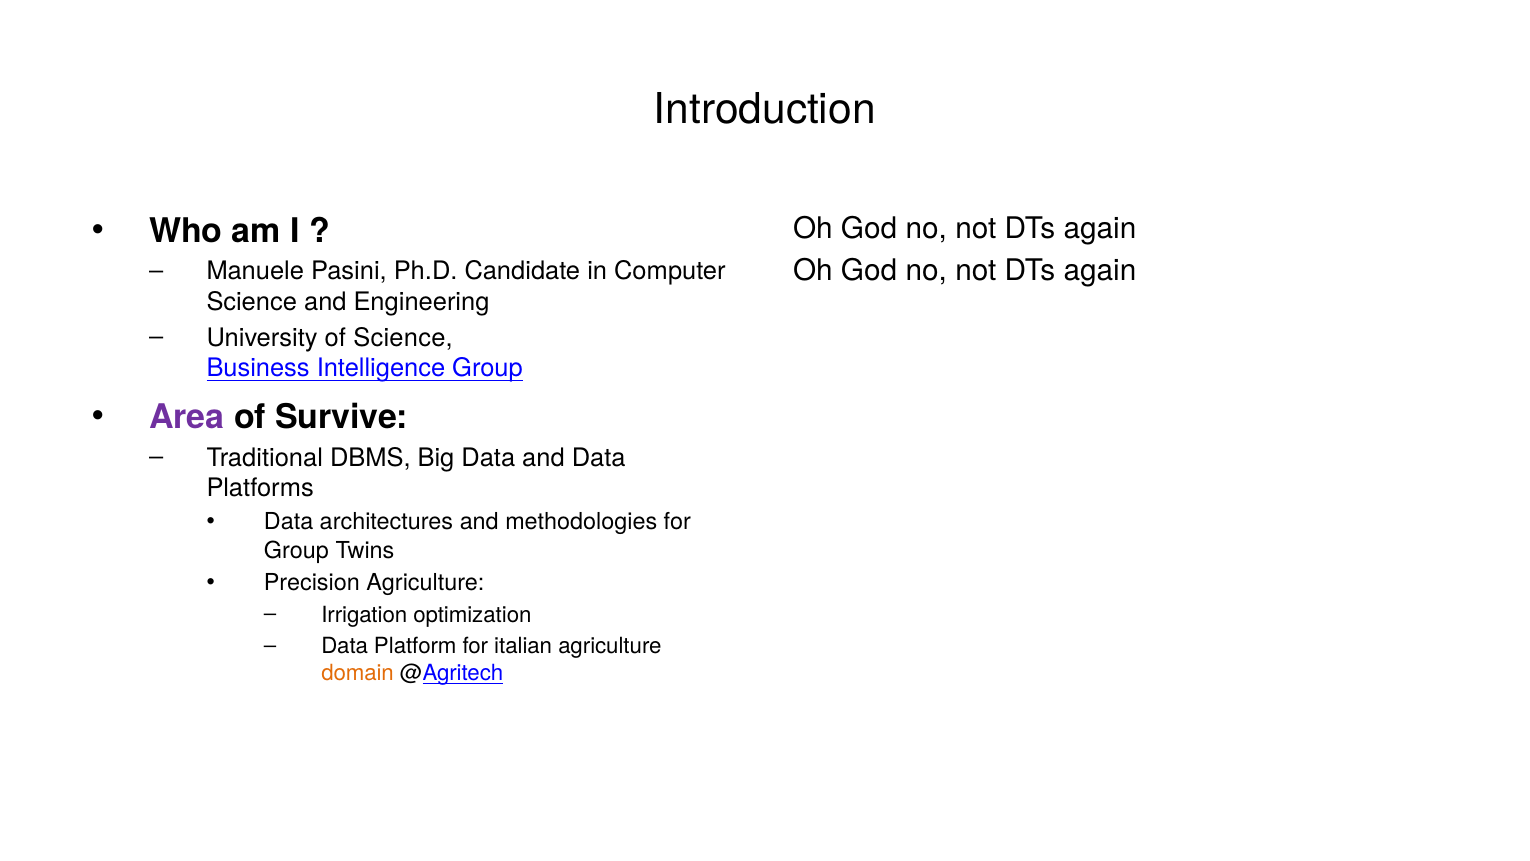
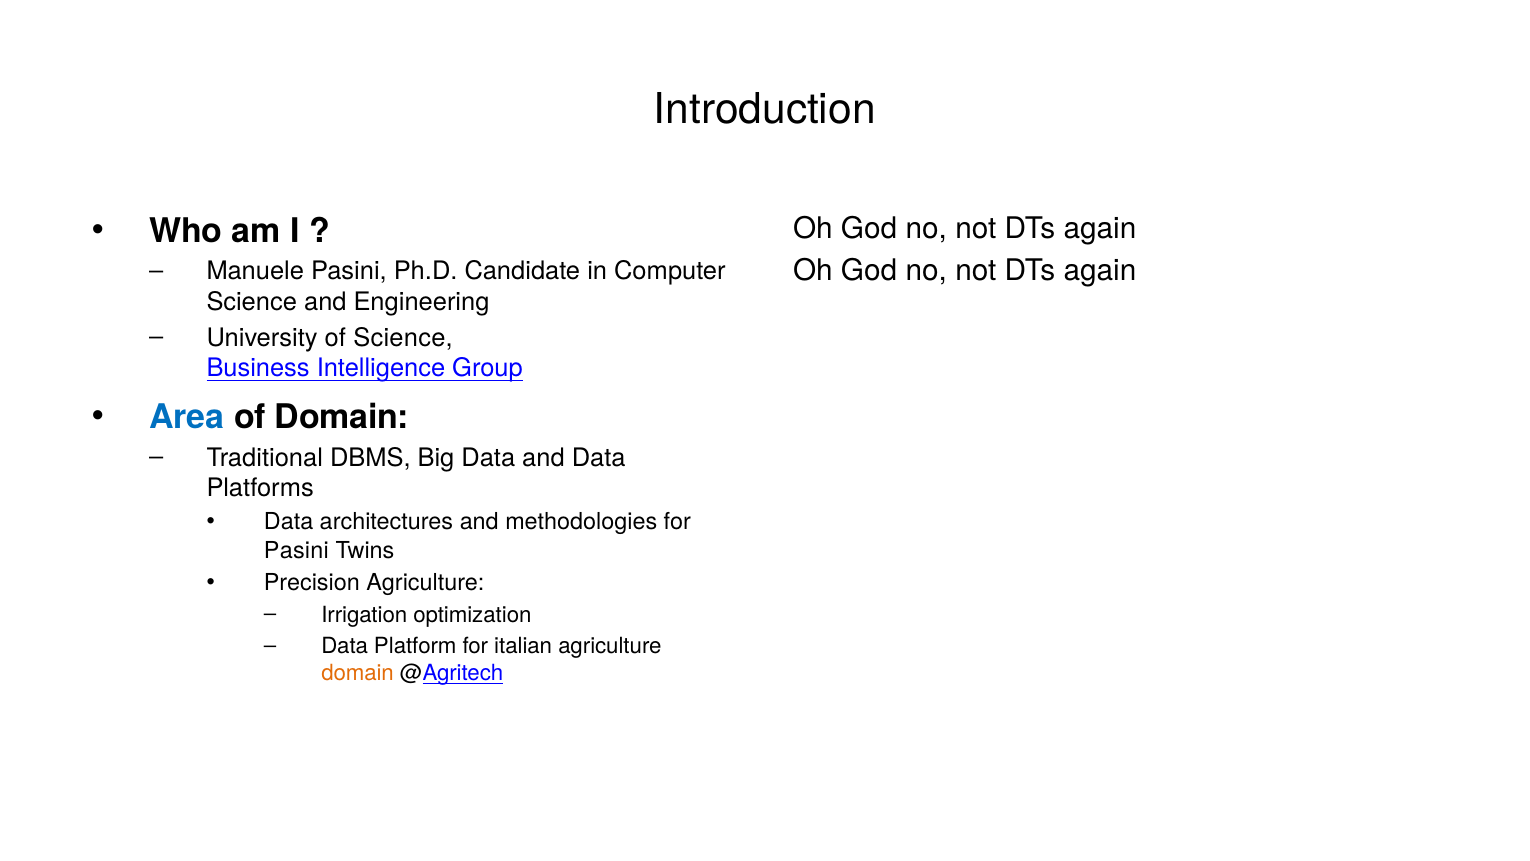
Area colour: purple -> blue (187, 417)
of Survive: Survive -> Domain (342, 417)
Group: Group -> Pasini (296, 550)
